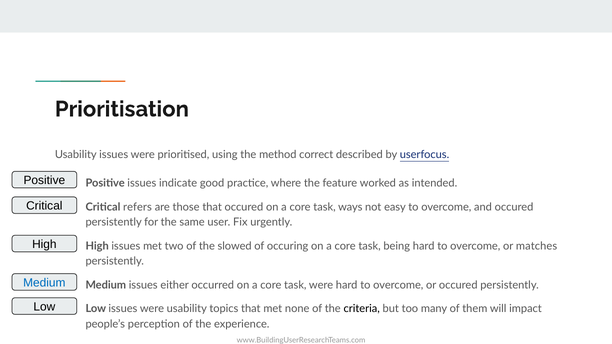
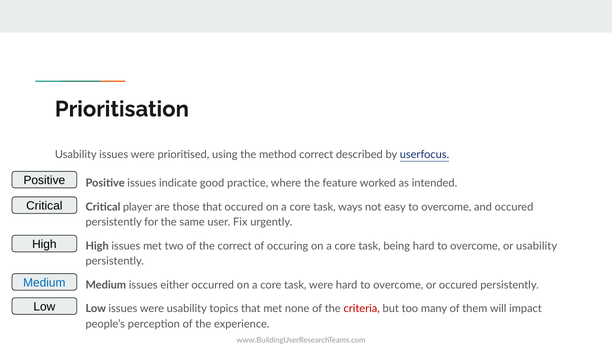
refers: refers -> player (138, 207)
the slowed: slowed -> correct (235, 246)
or matches: matches -> usability (537, 246)
criteria colour: black -> red (362, 309)
